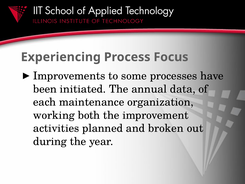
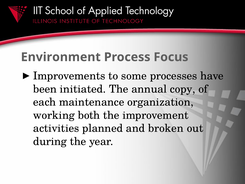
Experiencing: Experiencing -> Environment (61, 57)
data: data -> copy (183, 89)
